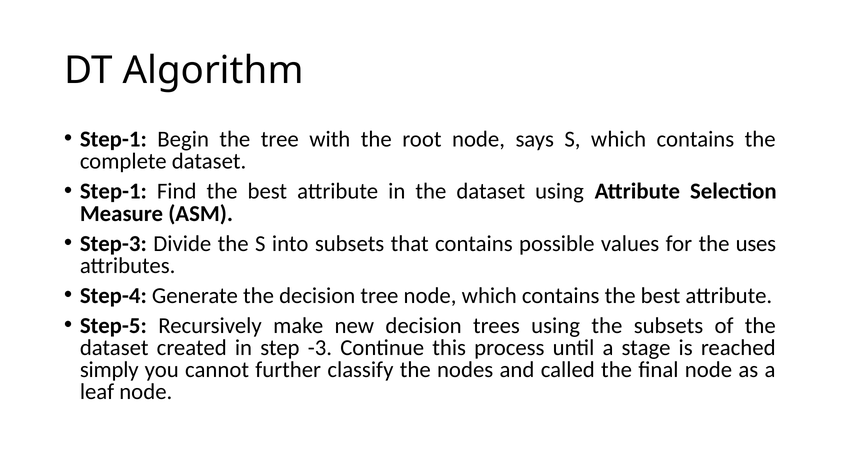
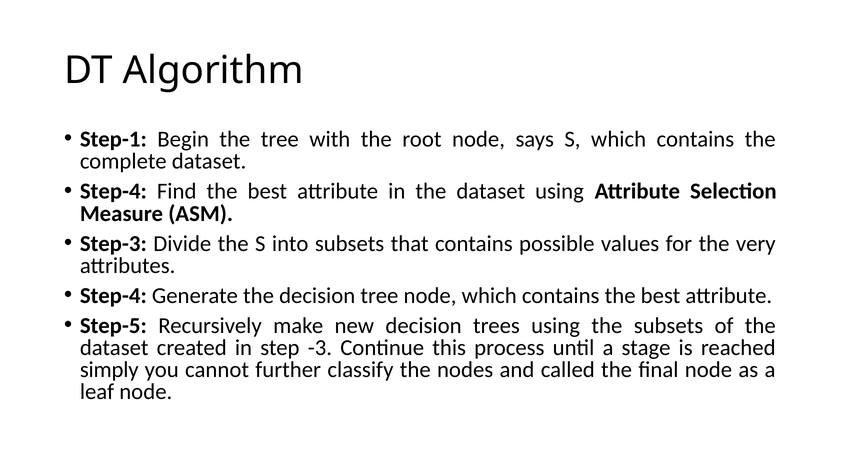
Step-1: Step-1 -> Step-4 (113, 191)
uses: uses -> very (756, 244)
